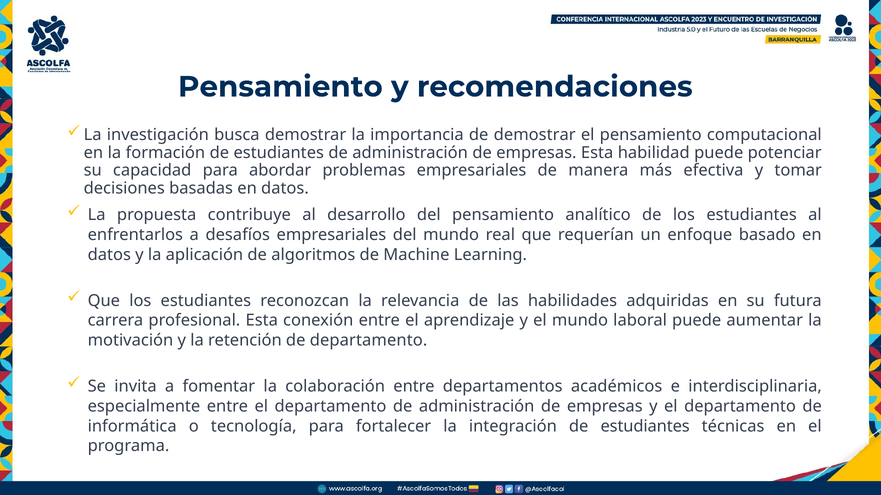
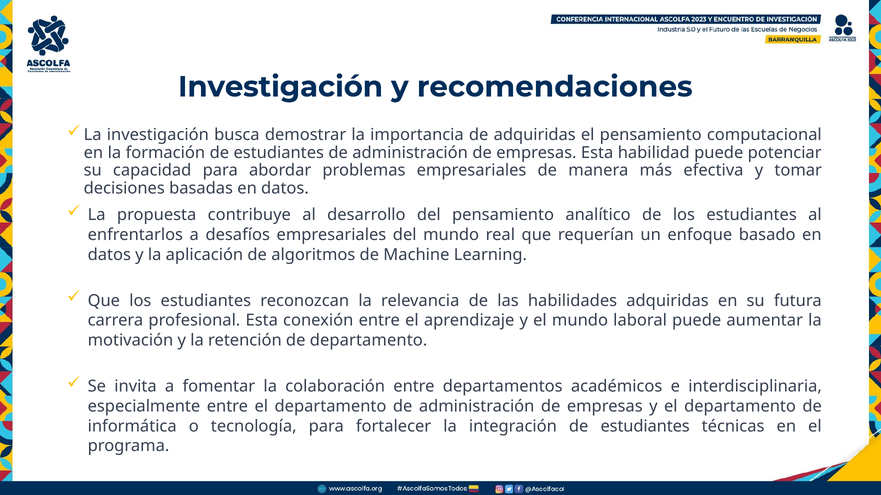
Pensamiento: Pensamiento -> Investigación (280, 87)
de demostrar: demostrar -> adquiridas (535, 135)
